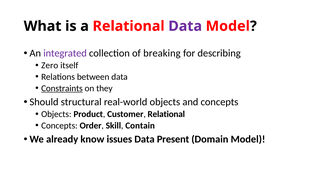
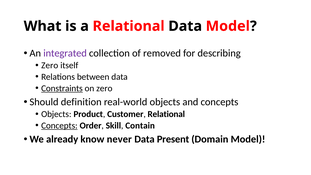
Data colour: purple -> black (185, 26)
breaking: breaking -> removed (162, 53)
on they: they -> zero (104, 88)
structural: structural -> definition (81, 102)
Concepts underline: none -> present (59, 126)
issues: issues -> never (119, 139)
